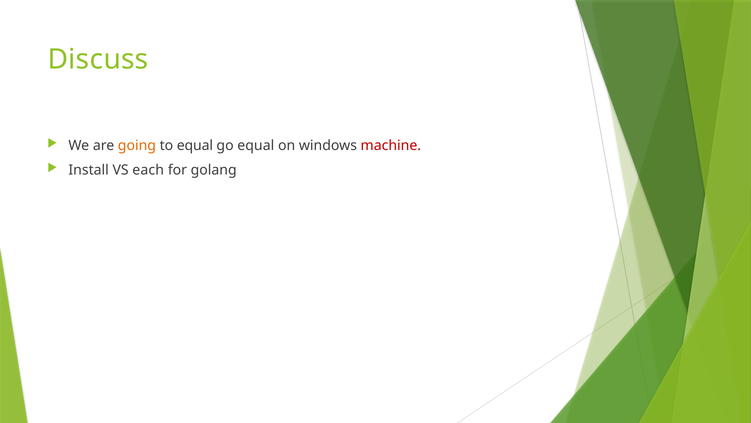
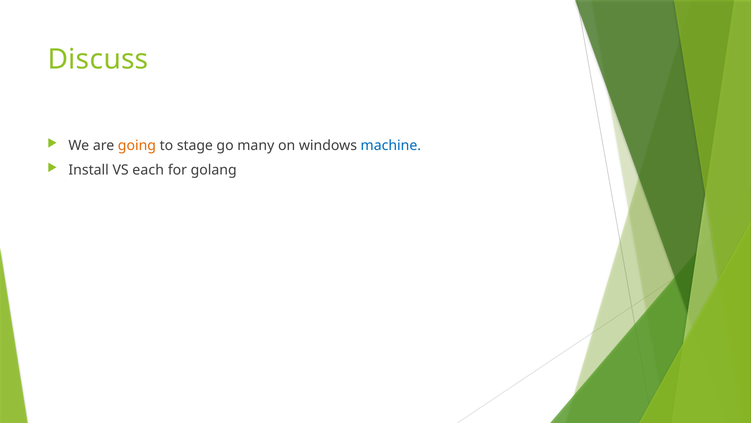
to equal: equal -> stage (195, 145)
go equal: equal -> many (256, 145)
machine colour: red -> blue (391, 145)
